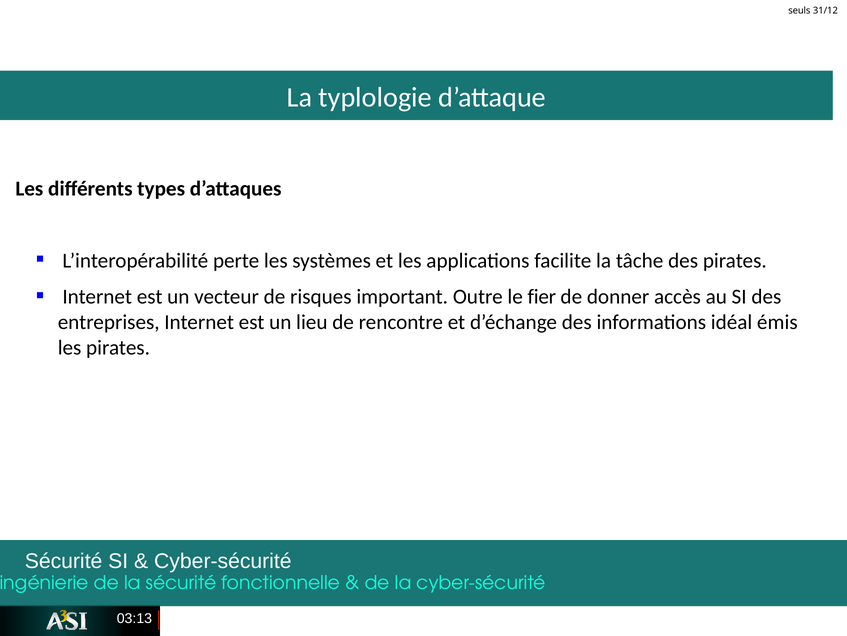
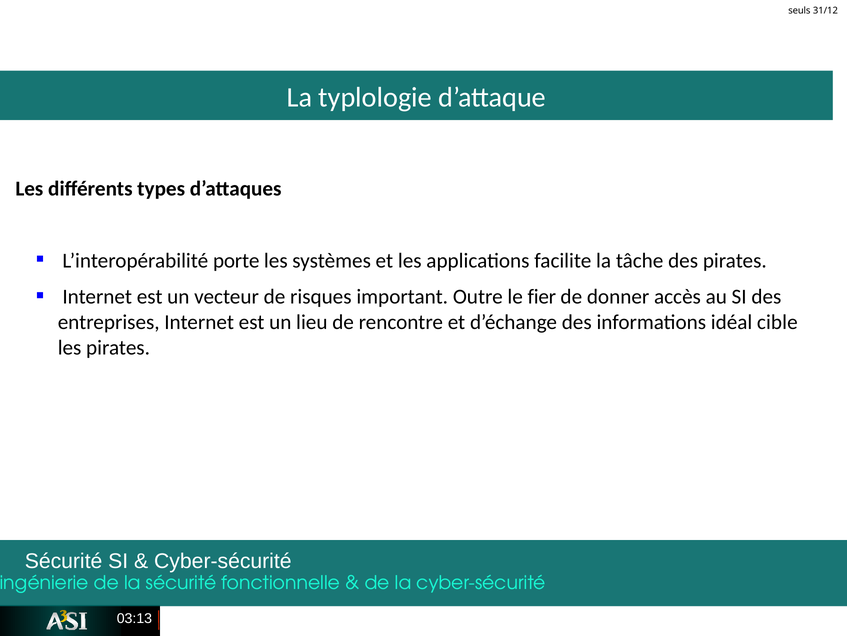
perte: perte -> porte (236, 261)
émis: émis -> cible (777, 322)
